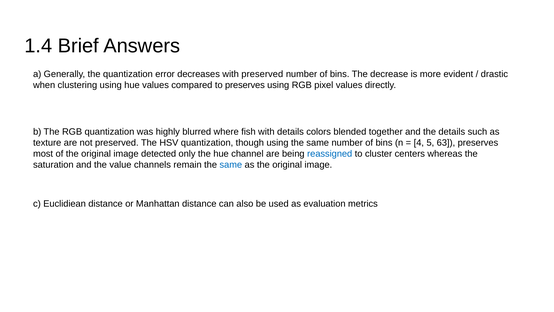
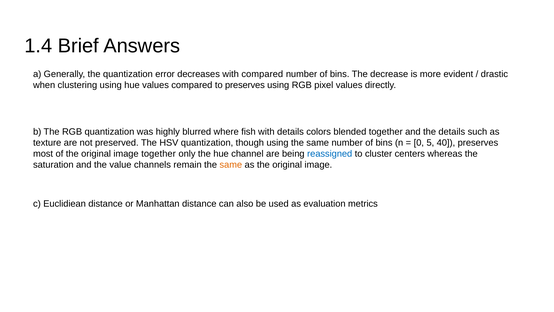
with preserved: preserved -> compared (262, 74)
4: 4 -> 0 (419, 143)
63: 63 -> 40 (446, 143)
image detected: detected -> together (159, 154)
same colour: blue -> orange (231, 165)
